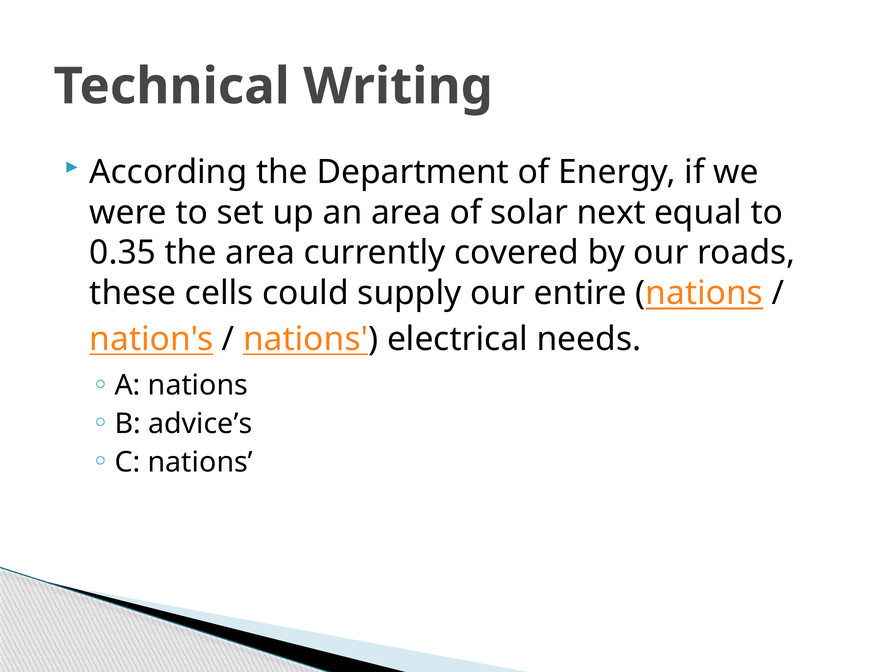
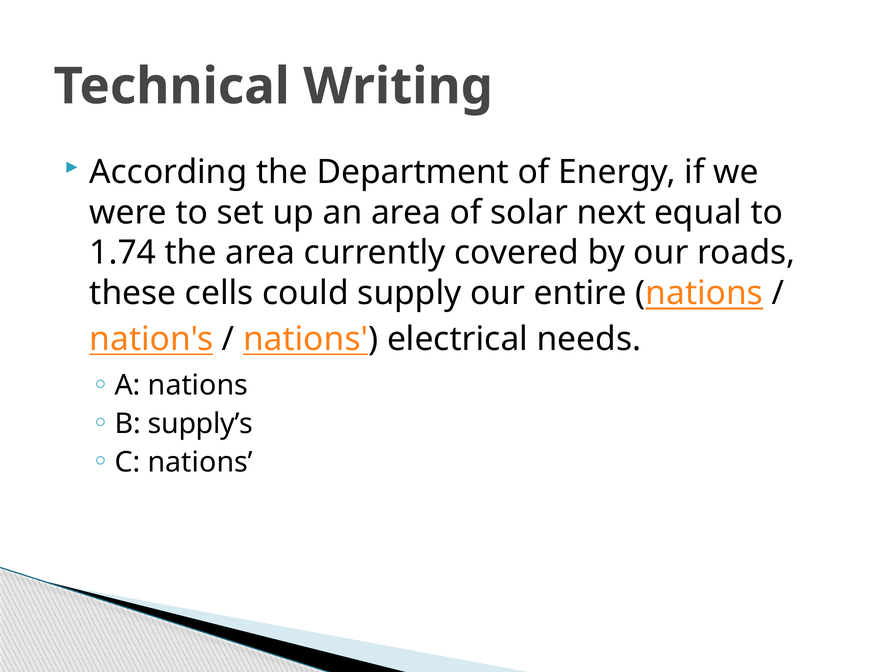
0.35: 0.35 -> 1.74 (123, 253)
advice’s: advice’s -> supply’s (200, 424)
